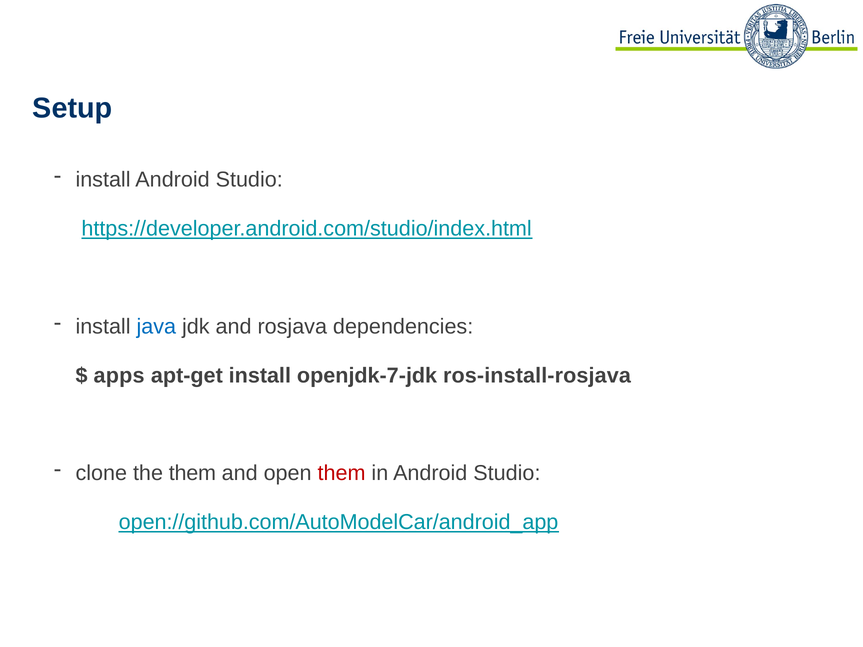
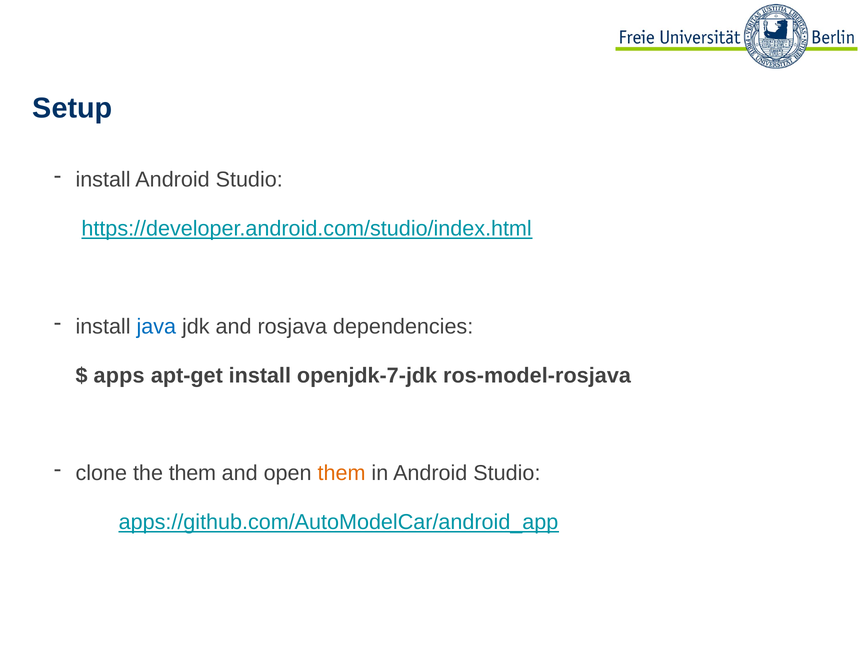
ros-install-rosjava: ros-install-rosjava -> ros-model-rosjava (537, 376)
them colour: red -> orange (342, 473)
open://github.com/AutoModelCar/android_app: open://github.com/AutoModelCar/android_app -> apps://github.com/AutoModelCar/android_app (339, 522)
